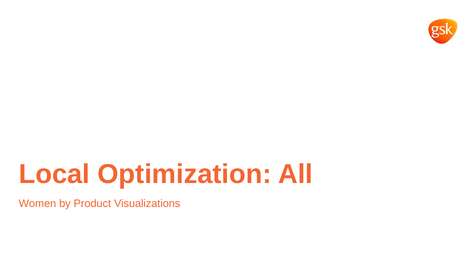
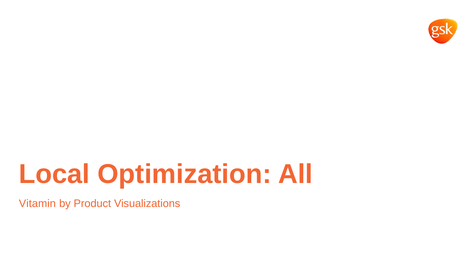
Women: Women -> Vitamin (37, 203)
